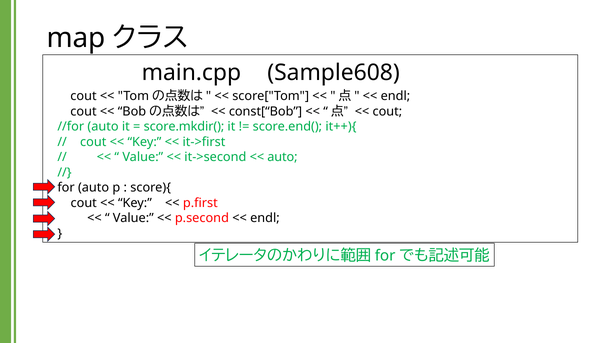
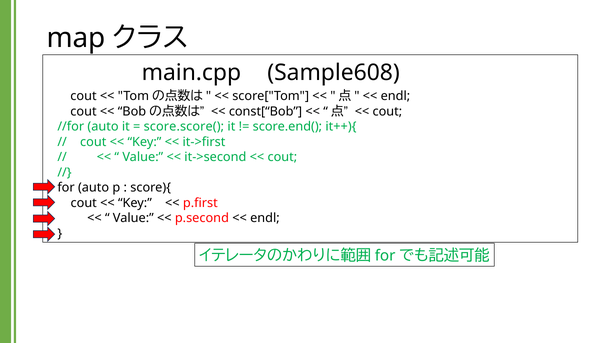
score.mkdir(: score.mkdir( -> score.score( (184, 127)
auto: auto -> cout (282, 157)
